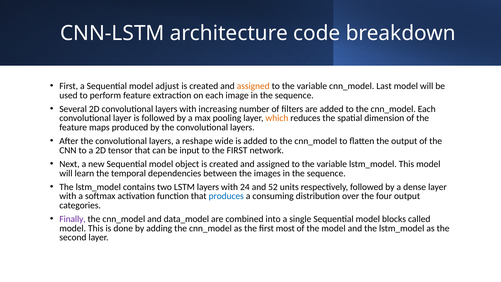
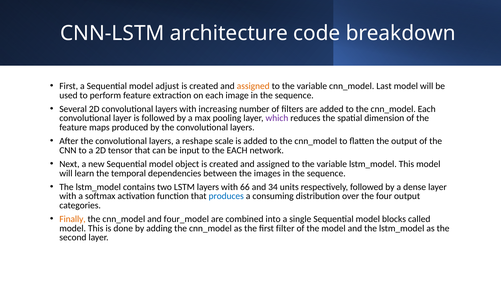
which colour: orange -> purple (277, 118)
wide: wide -> scale (224, 141)
to the FIRST: FIRST -> EACH (237, 150)
24: 24 -> 66 (245, 187)
52: 52 -> 34 (273, 187)
Finally colour: purple -> orange (72, 219)
data_model: data_model -> four_model (186, 219)
most: most -> filter (285, 228)
